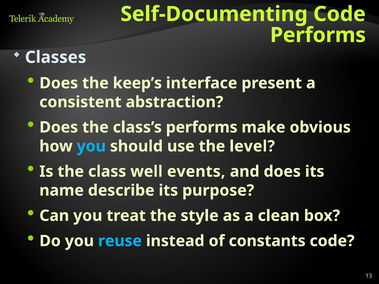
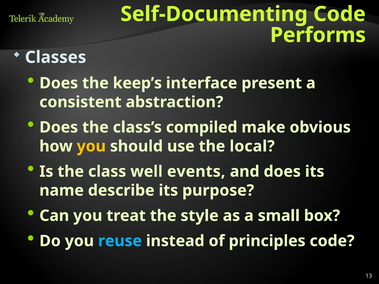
class’s performs: performs -> compiled (202, 127)
you colour: light blue -> yellow (91, 146)
level: level -> local (252, 146)
clean: clean -> small (279, 216)
constants: constants -> principles (267, 241)
